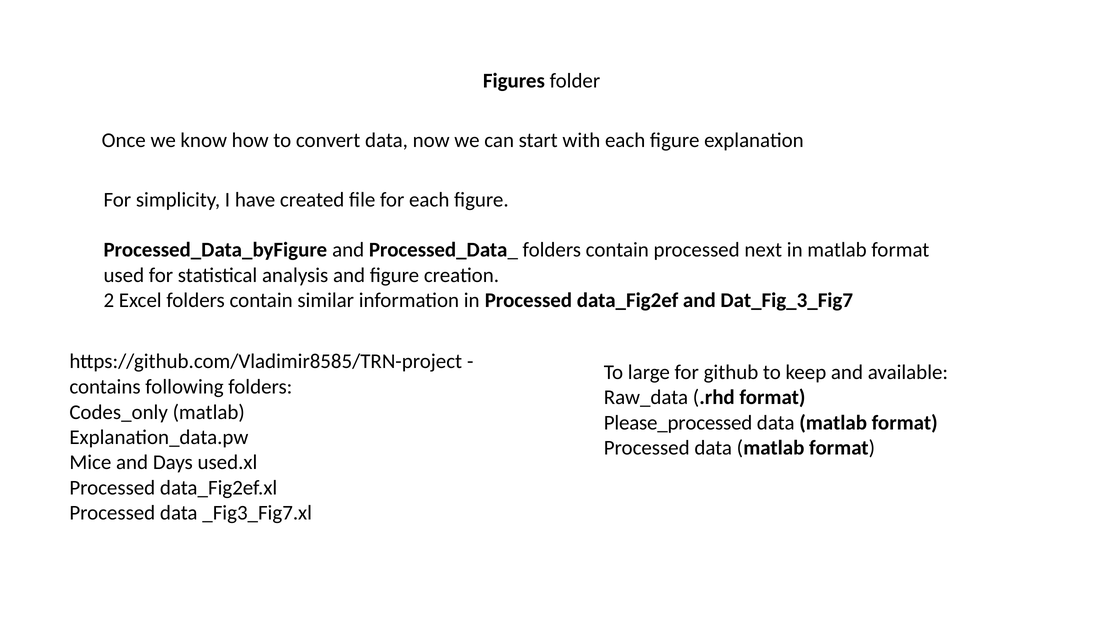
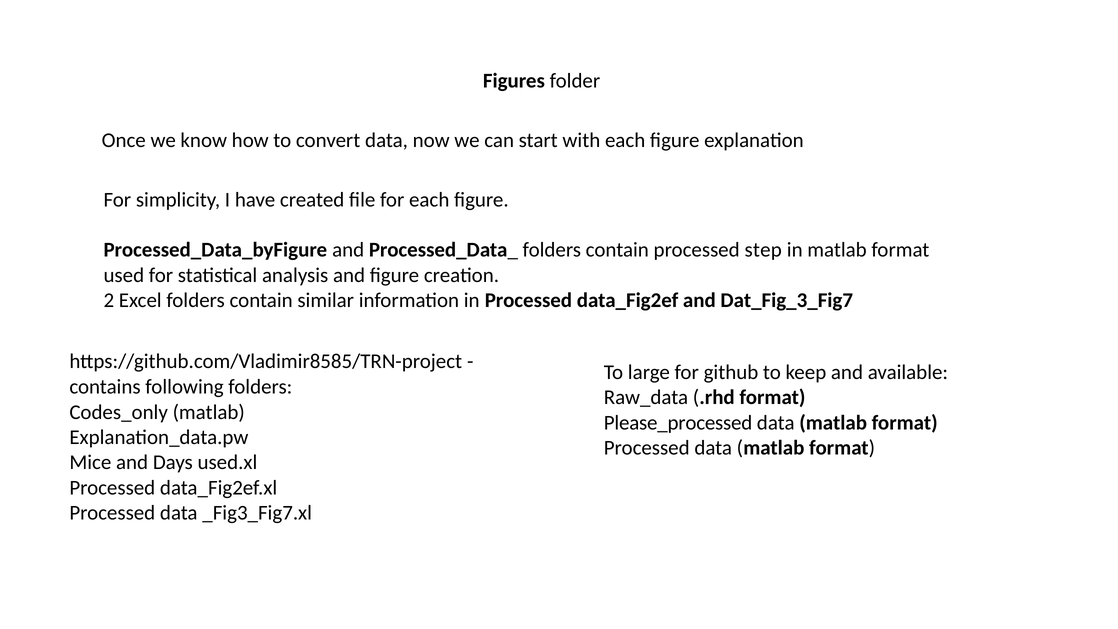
next: next -> step (763, 250)
